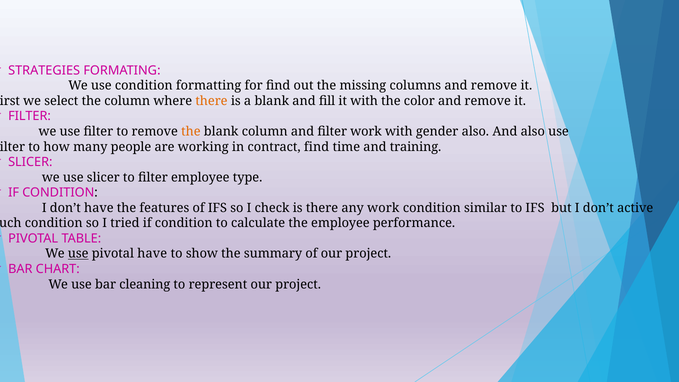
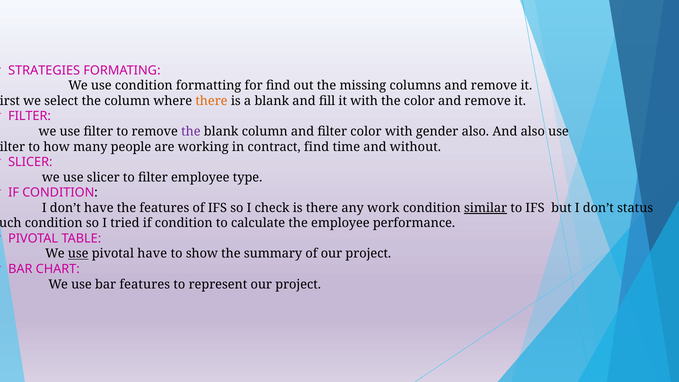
the colour: orange -> purple (191, 132)
filter work: work -> color (366, 132)
training: training -> without (415, 147)
similar underline: none -> present (486, 208)
active: active -> status (635, 208)
bar cleaning: cleaning -> features (145, 284)
